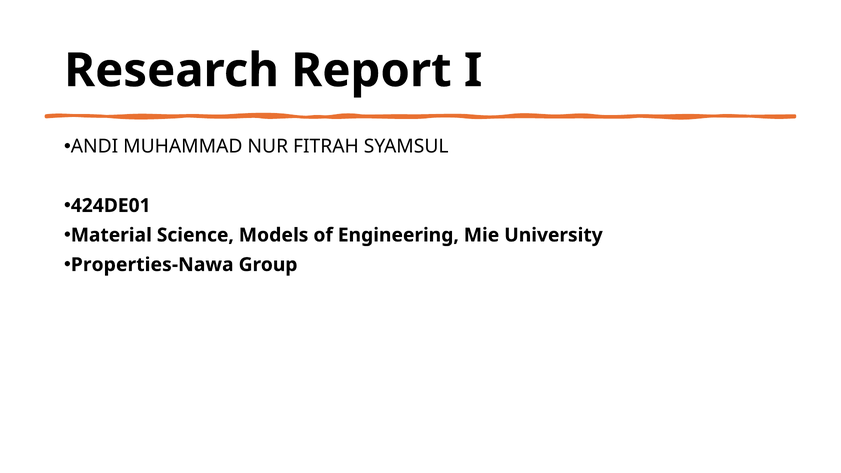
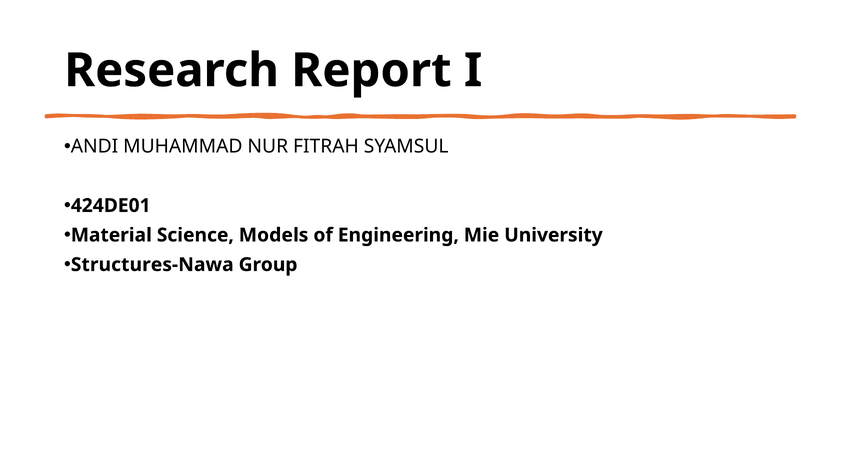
Properties-Nawa: Properties-Nawa -> Structures-Nawa (152, 265)
